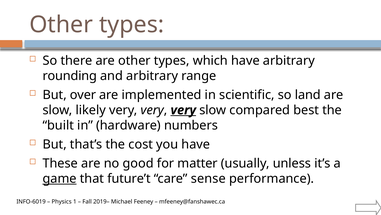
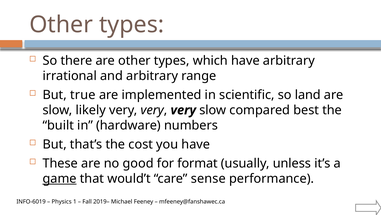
rounding: rounding -> irrational (70, 76)
over: over -> true (83, 95)
very underline: present -> none (183, 110)
matter: matter -> format (198, 163)
future’t: future’t -> would’t (129, 178)
